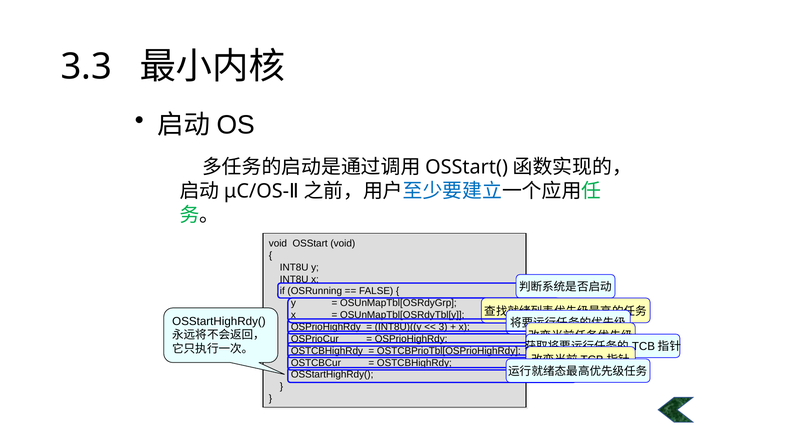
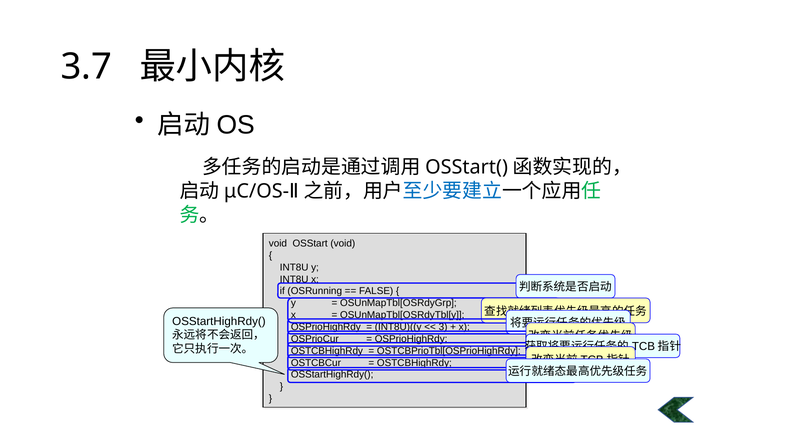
3.3: 3.3 -> 3.7 (86, 67)
